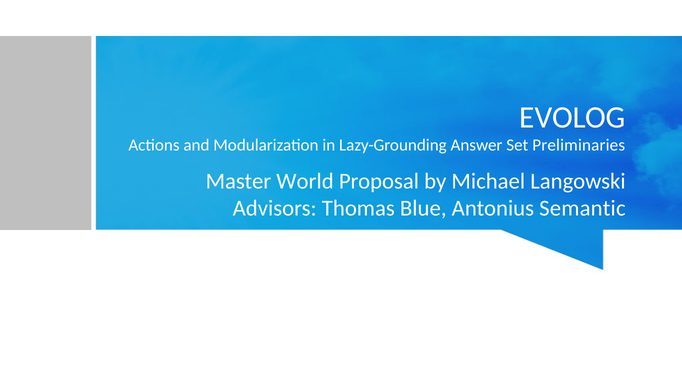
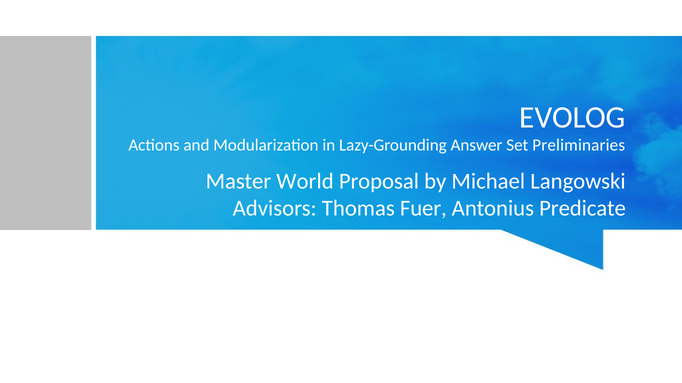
Blue: Blue -> Fuer (423, 209)
Semantic: Semantic -> Predicate (583, 209)
